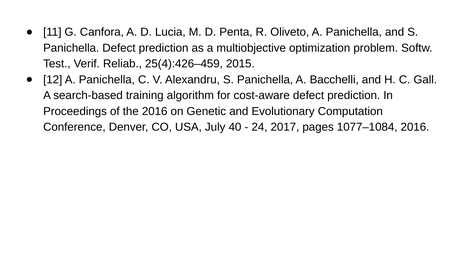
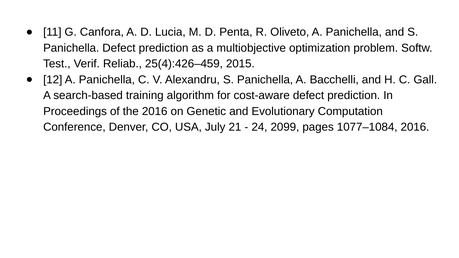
40: 40 -> 21 (235, 127)
2017: 2017 -> 2099 (285, 127)
